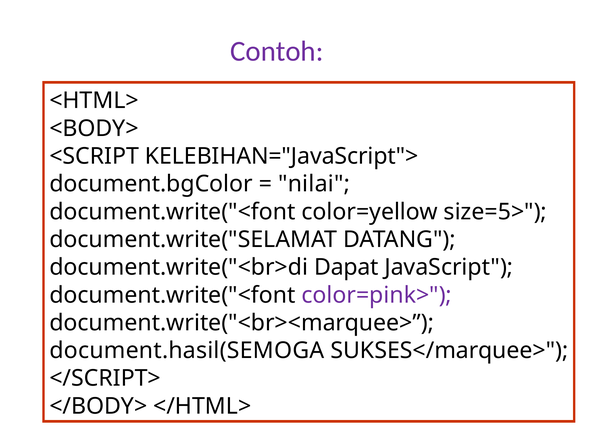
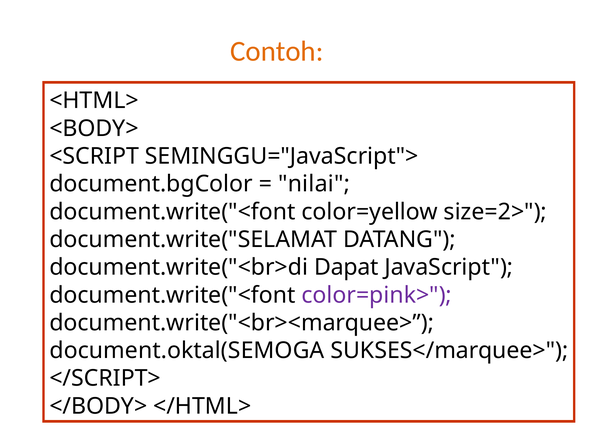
Contoh colour: purple -> orange (277, 51)
KELEBIHAN="JavaScript">: KELEBIHAN="JavaScript"> -> SEMINGGU="JavaScript"> (282, 156)
size=5>: size=5> -> size=2> (495, 212)
document.hasil(SEMOGA: document.hasil(SEMOGA -> document.oktal(SEMOGA (187, 351)
